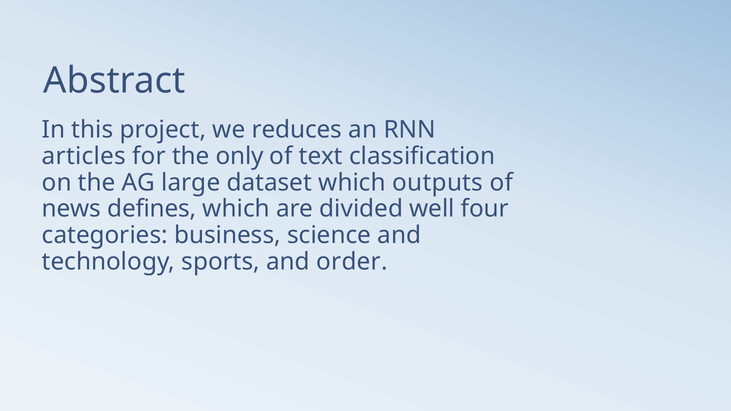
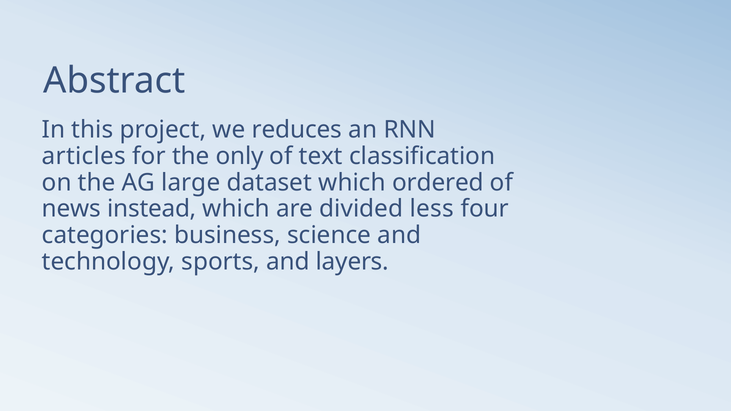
outputs: outputs -> ordered (438, 183)
defines: defines -> instead (152, 209)
well: well -> less (432, 209)
order: order -> layers (352, 262)
